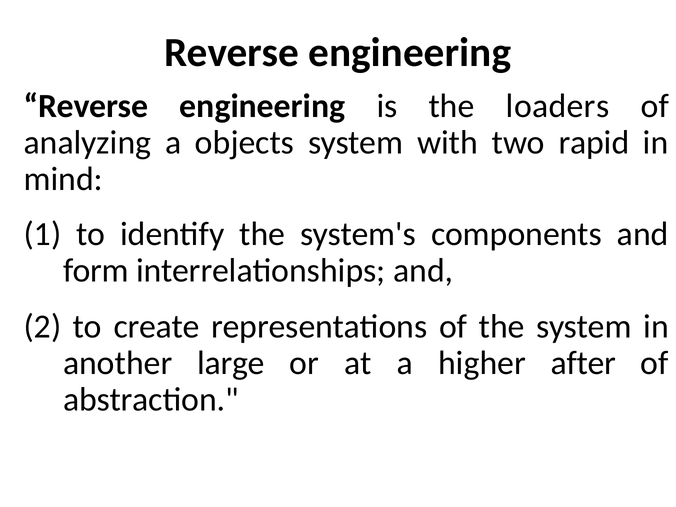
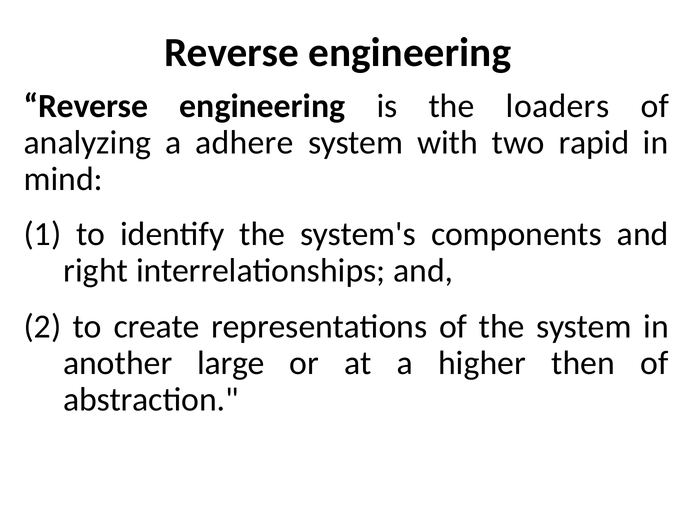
objects: objects -> adhere (244, 142)
form: form -> right (96, 271)
after: after -> then (583, 363)
